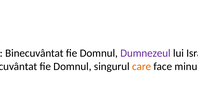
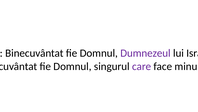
care colour: orange -> purple (142, 66)
